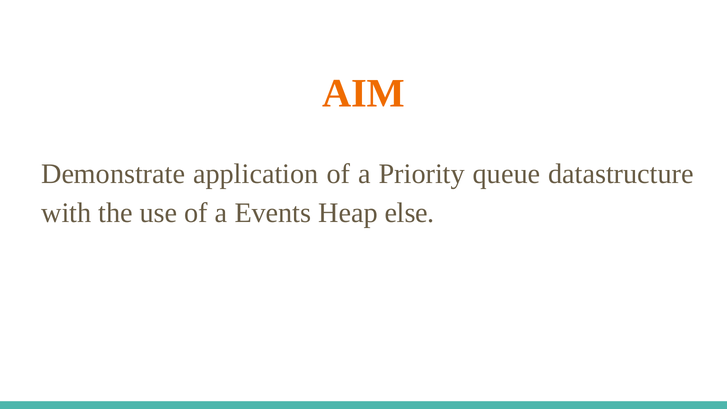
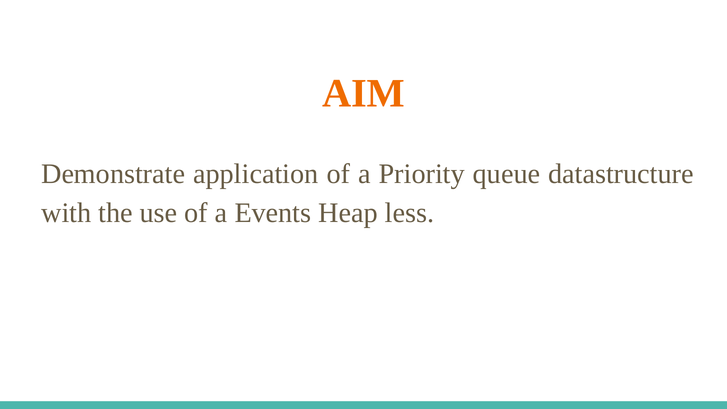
else: else -> less (409, 213)
